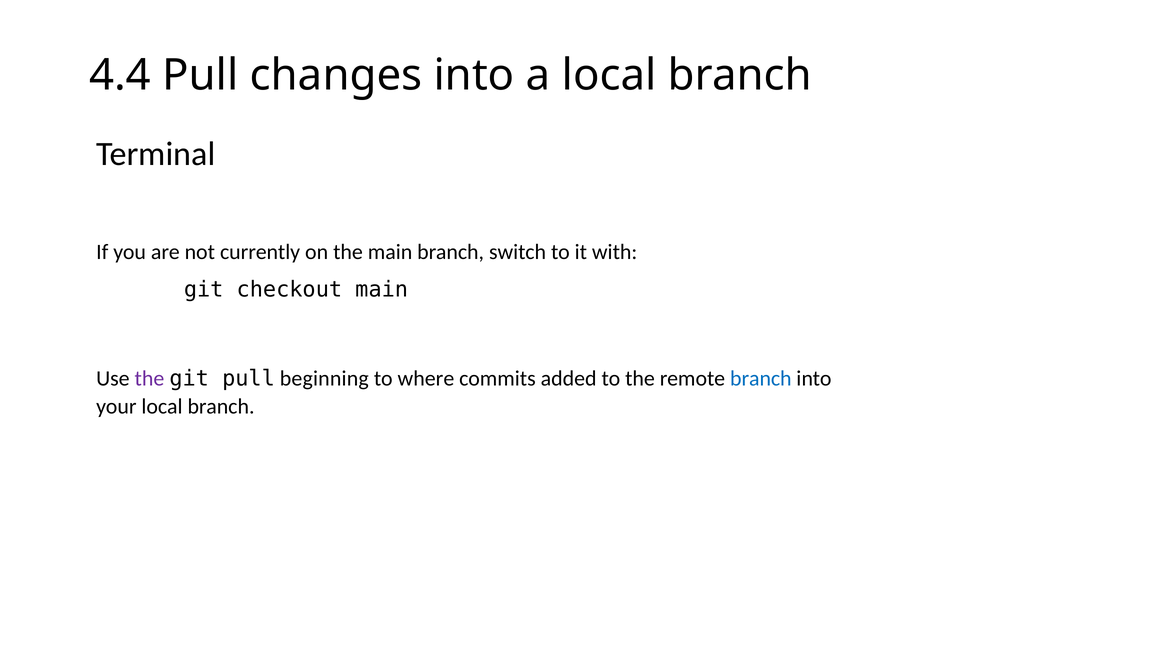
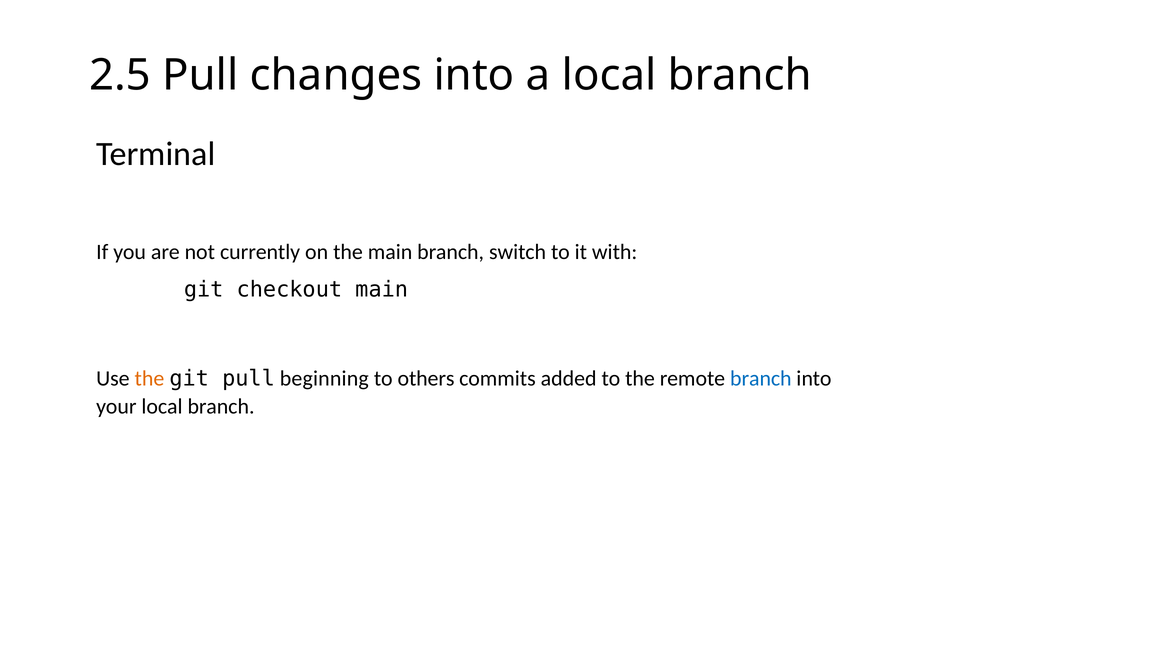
4.4: 4.4 -> 2.5 (120, 75)
the colour: purple -> orange (149, 379)
where: where -> others (426, 379)
